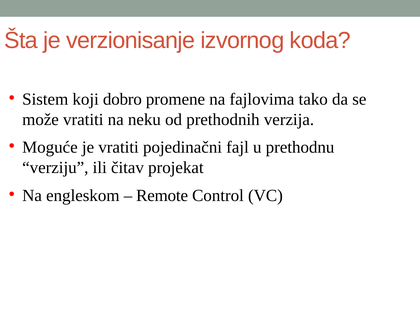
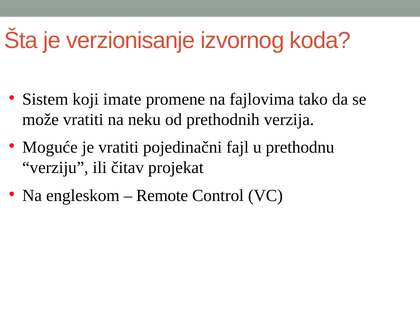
dobro: dobro -> imate (122, 99)
